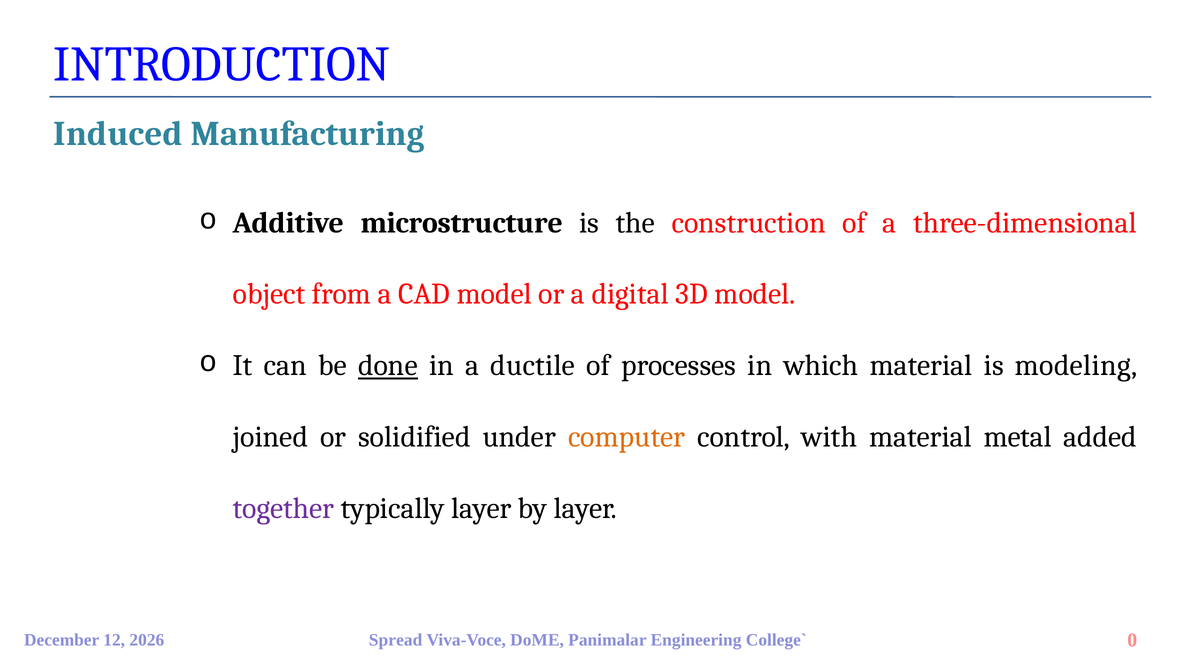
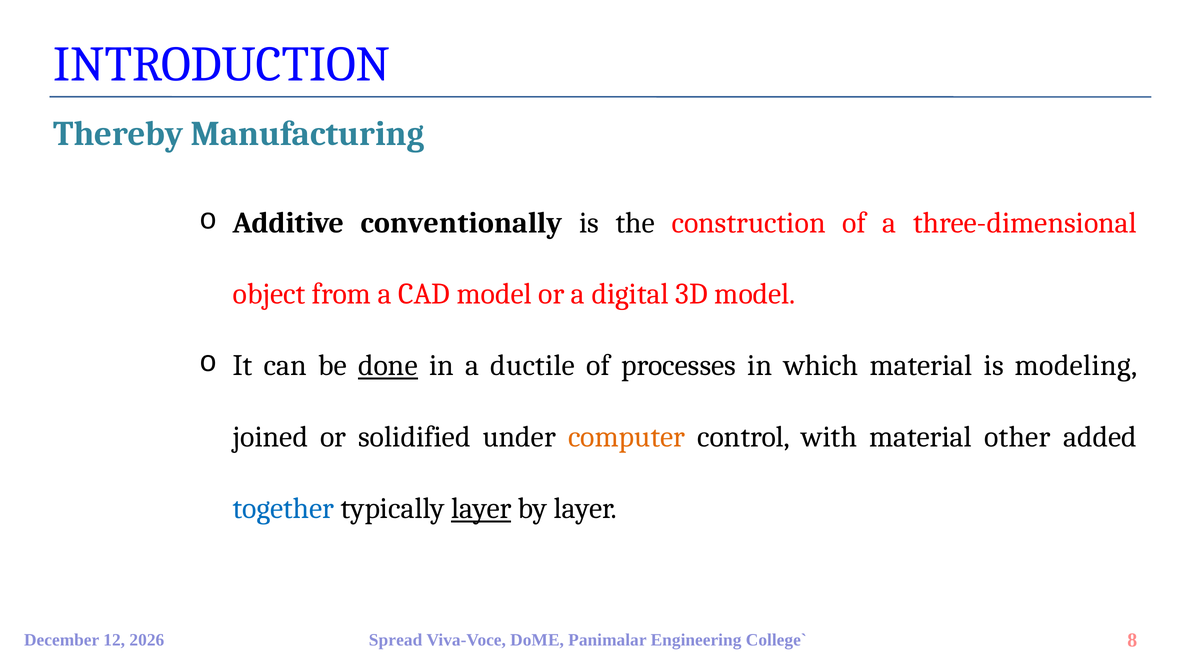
Induced: Induced -> Thereby (118, 134)
microstructure: microstructure -> conventionally (462, 223)
metal: metal -> other (1017, 437)
together colour: purple -> blue (283, 508)
layer underline: none -> present (481, 508)
0: 0 -> 8 (1132, 640)
